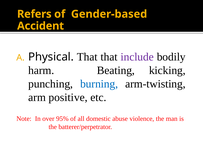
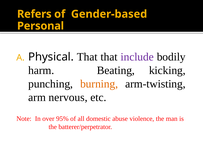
Accident: Accident -> Personal (41, 26)
burning colour: blue -> orange (99, 84)
positive: positive -> nervous (68, 98)
